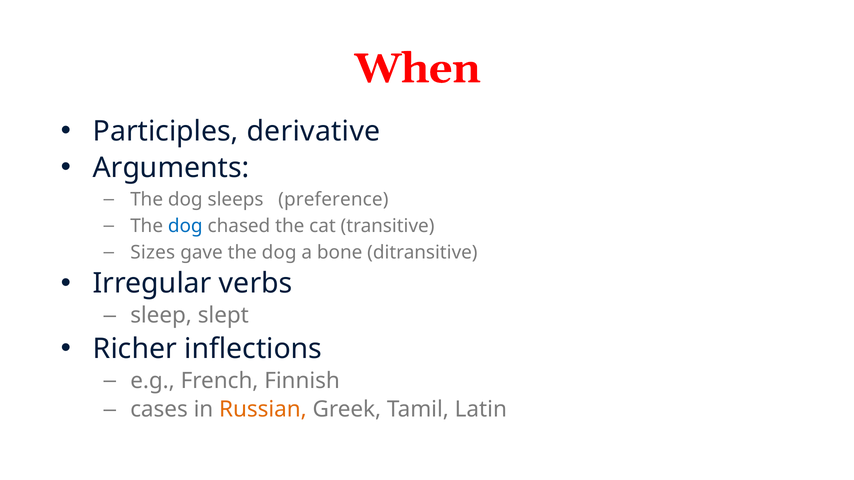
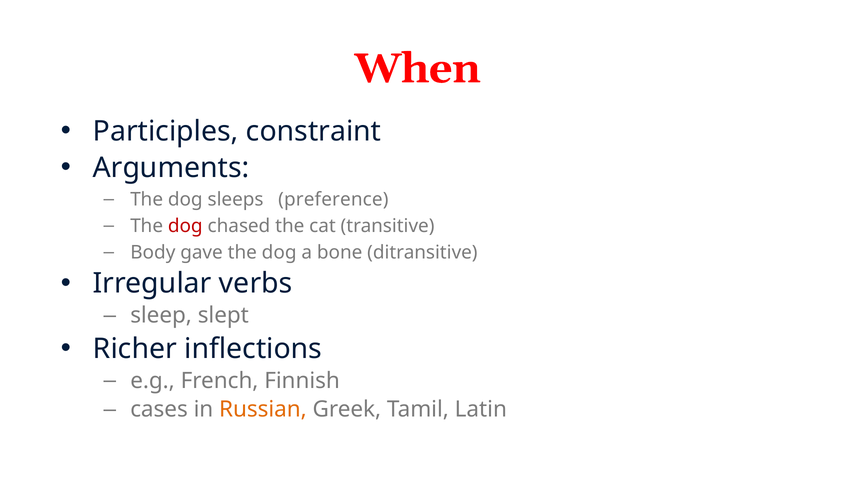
derivative: derivative -> constraint (314, 131)
dog colour: blue -> red (185, 226)
Sizes: Sizes -> Body (153, 253)
